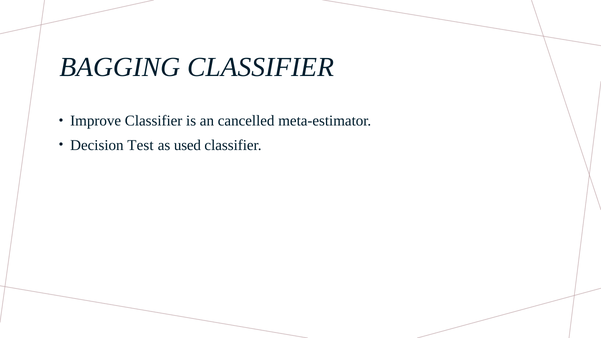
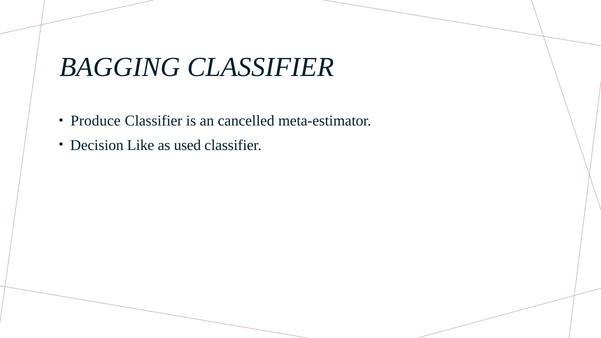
Improve: Improve -> Produce (96, 121)
Test: Test -> Like (141, 145)
